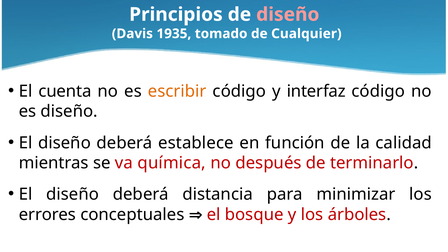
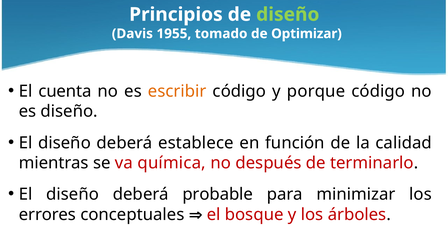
diseño colour: pink -> light green (288, 14)
1935: 1935 -> 1955 (174, 34)
Cualquier: Cualquier -> Optimizar (306, 34)
interfaz: interfaz -> porque (316, 91)
distancia: distancia -> probable (218, 194)
